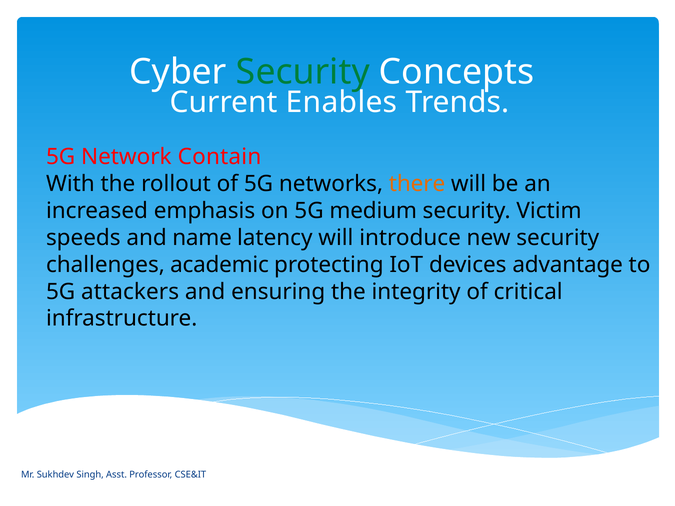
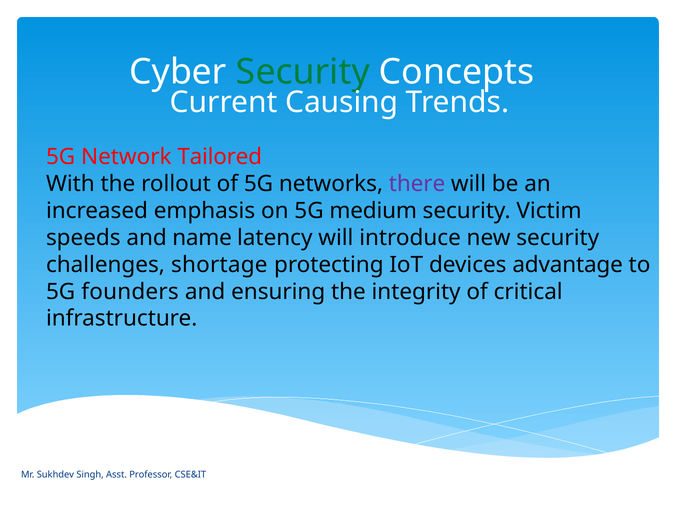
Enables: Enables -> Causing (342, 102)
Contain: Contain -> Tailored (220, 157)
there colour: orange -> purple (417, 184)
academic: academic -> shortage (219, 265)
attackers: attackers -> founders (130, 292)
